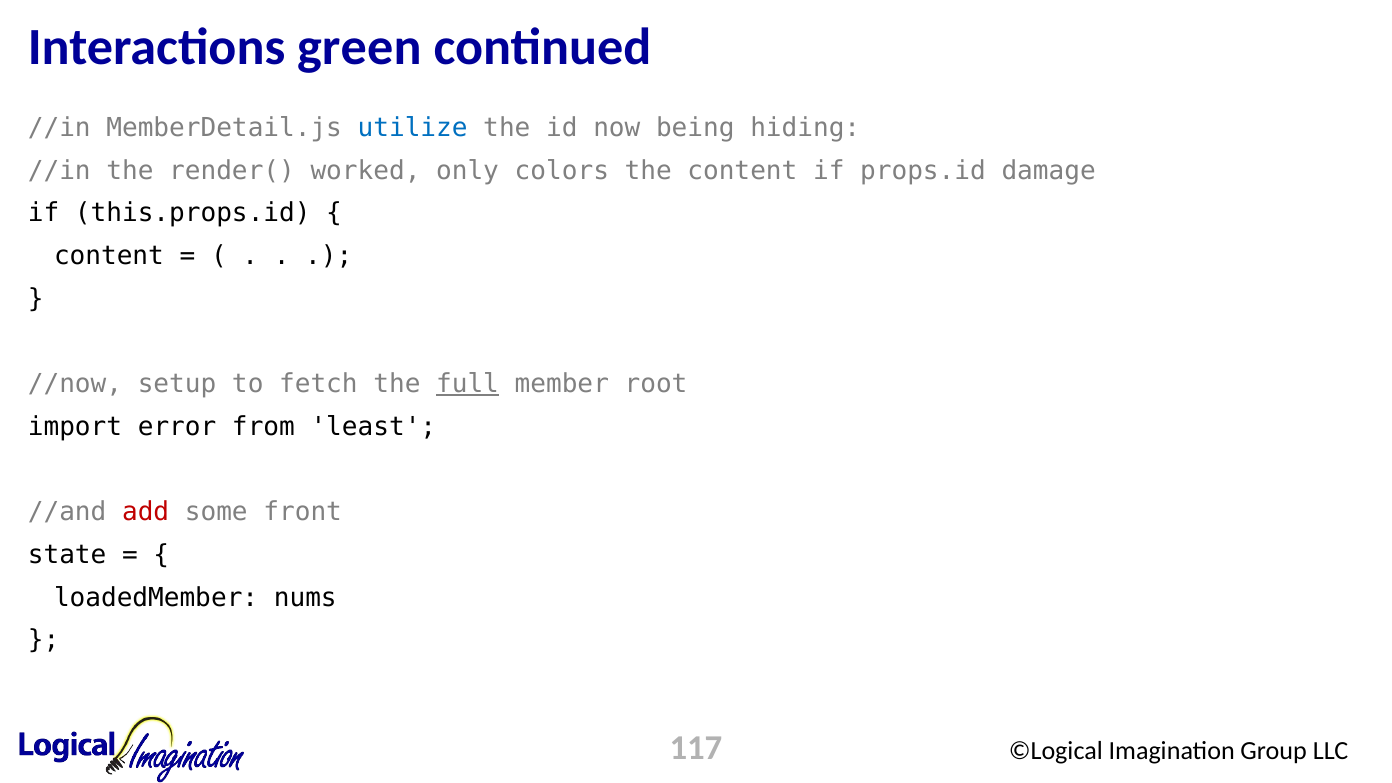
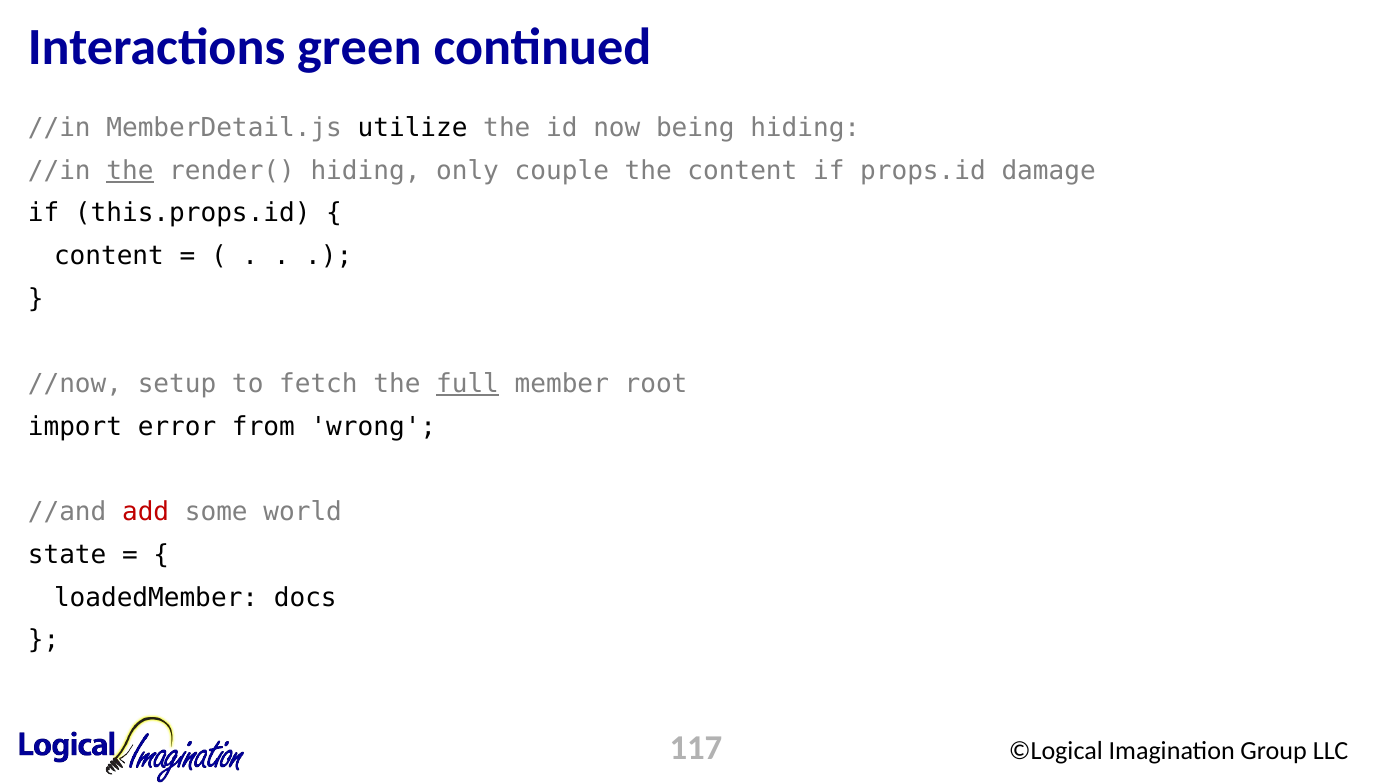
utilize colour: blue -> black (413, 128)
the underline: none -> present (130, 171)
render( worked: worked -> hiding (366, 171)
colors: colors -> couple (562, 171)
least: least -> wrong (373, 427)
front: front -> world (303, 512)
nums: nums -> docs (305, 598)
